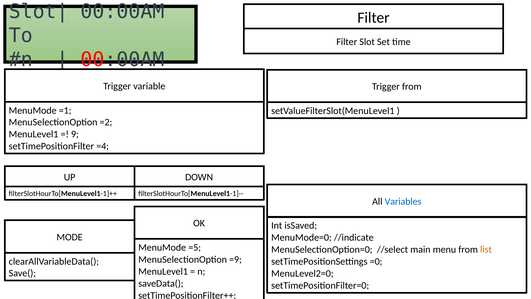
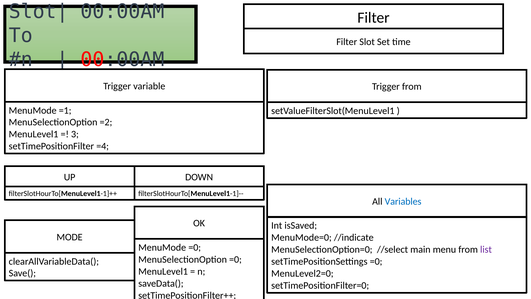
9: 9 -> 3 (75, 134)
MenuMode =5: =5 -> =0 (195, 247)
list colour: orange -> purple (486, 249)
MenuSelectionOption =9: =9 -> =0 (235, 259)
